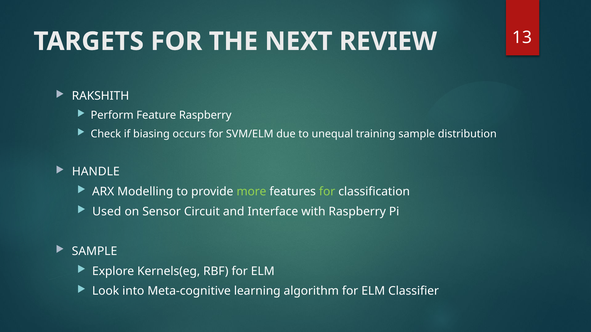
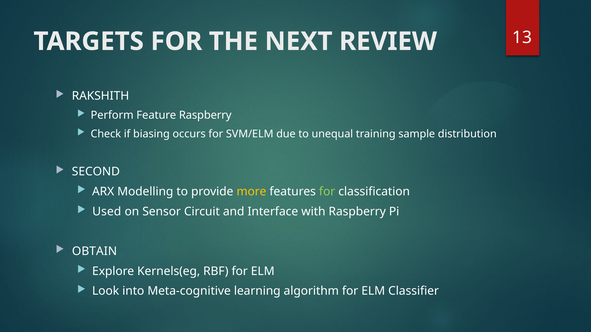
HANDLE: HANDLE -> SECOND (96, 172)
more colour: light green -> yellow (251, 192)
SAMPLE: SAMPLE -> OBTAIN (95, 252)
